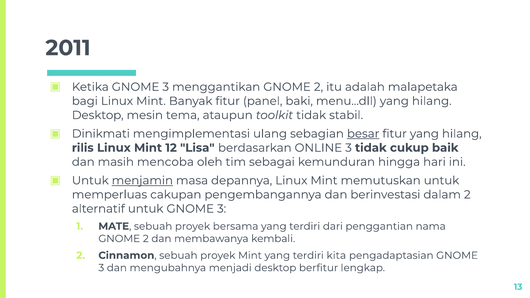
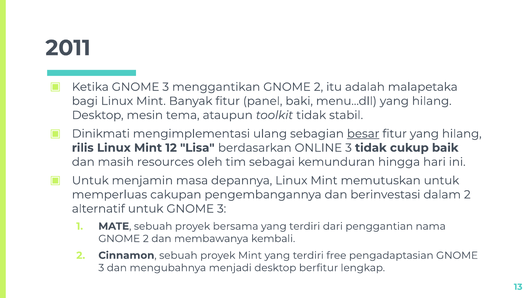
mencoba: mencoba -> resources (165, 162)
menjamin underline: present -> none (142, 181)
kita: kita -> free (336, 256)
